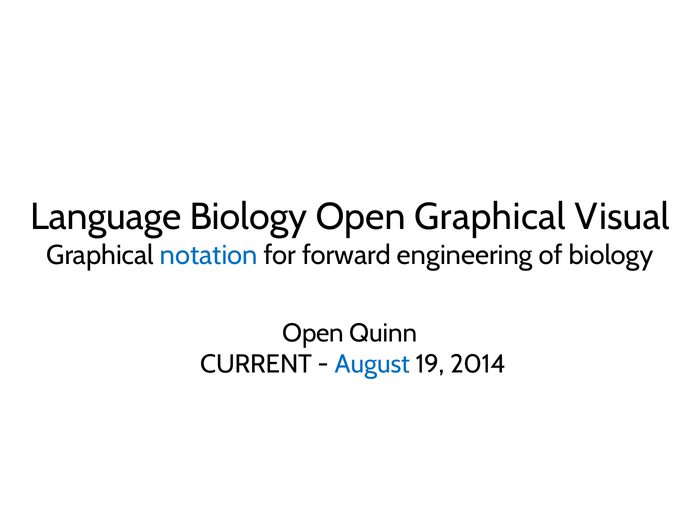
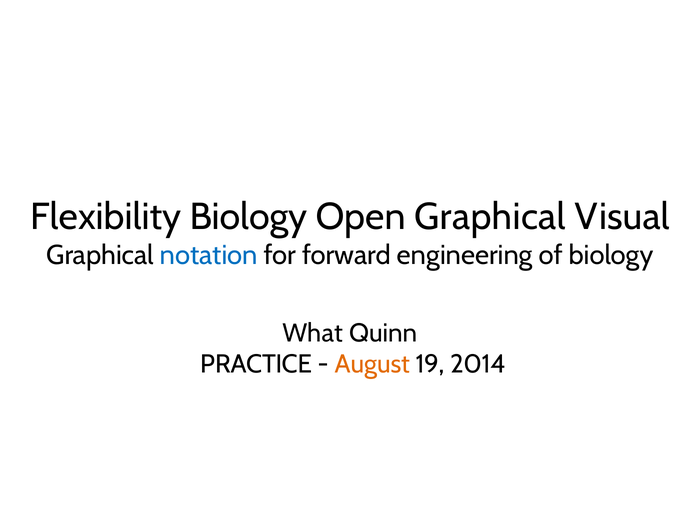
Language: Language -> Flexibility (106, 217)
Open: Open -> What (313, 333)
CURRENT: CURRENT -> PRACTICE (256, 364)
August colour: blue -> orange (372, 364)
